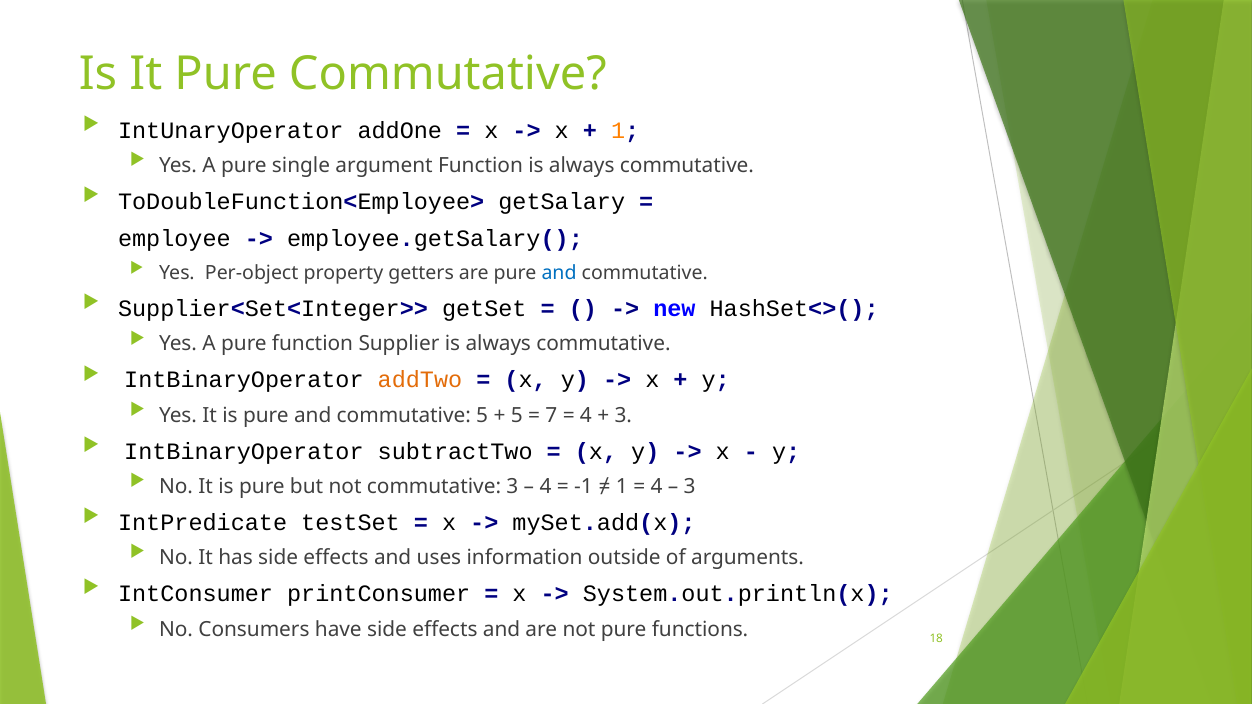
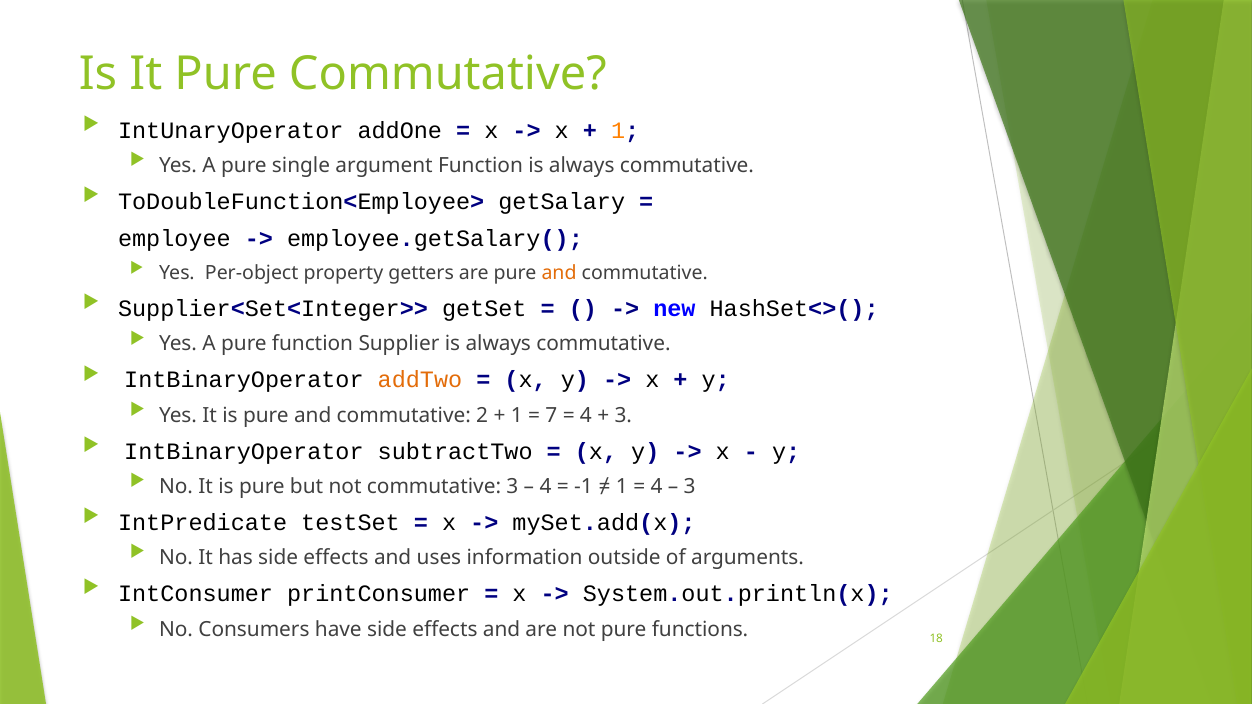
and colour: blue -> orange (559, 273)
commutative 5: 5 -> 2 (482, 415)
5: 5 -> 1 (517, 415)
